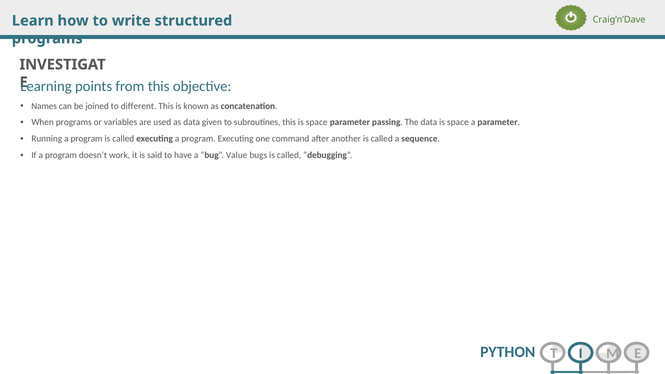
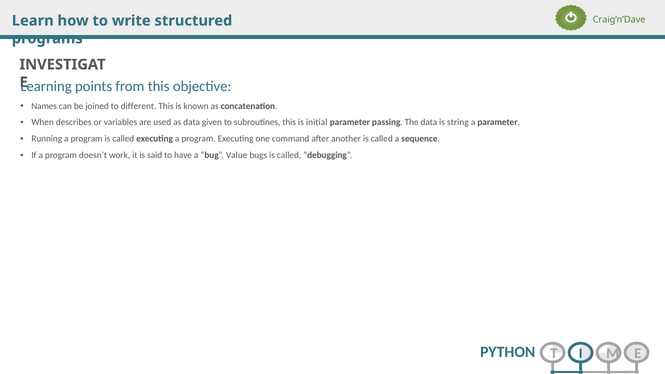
When programs: programs -> describes (74, 122)
this is space: space -> initial (317, 122)
data is space: space -> string (458, 122)
